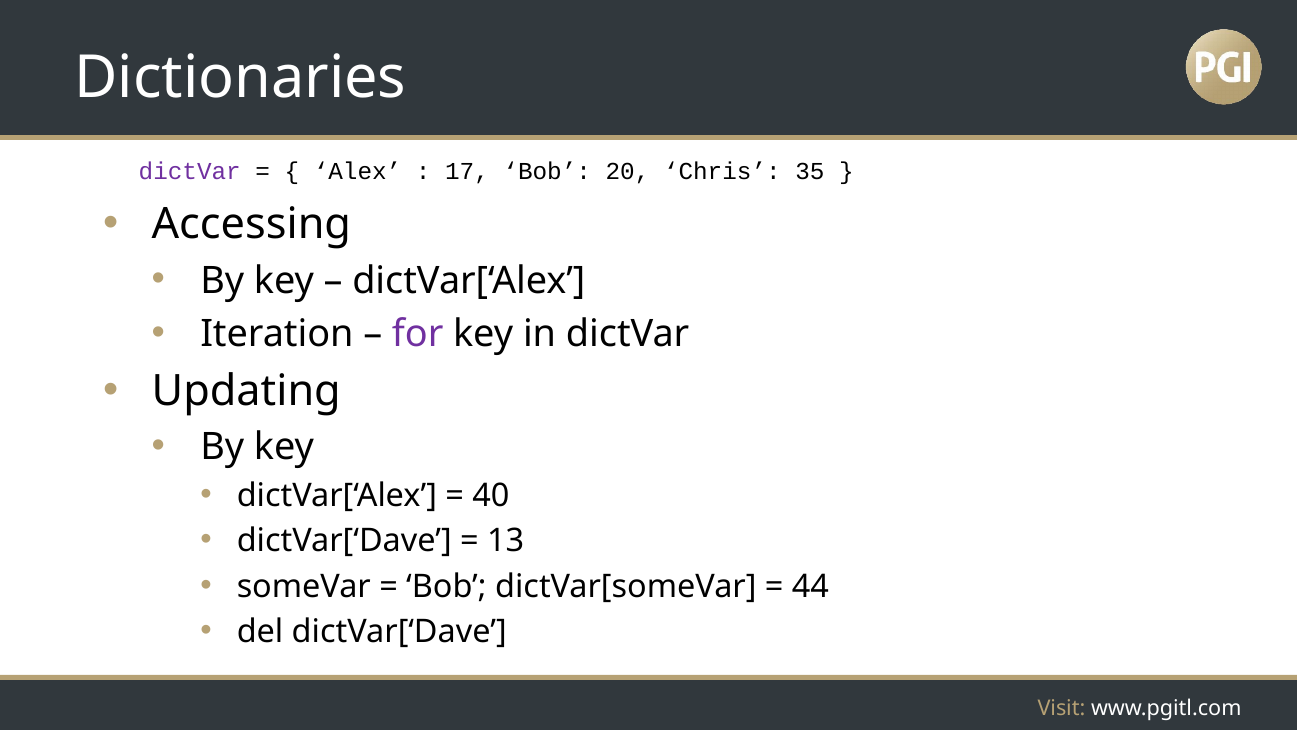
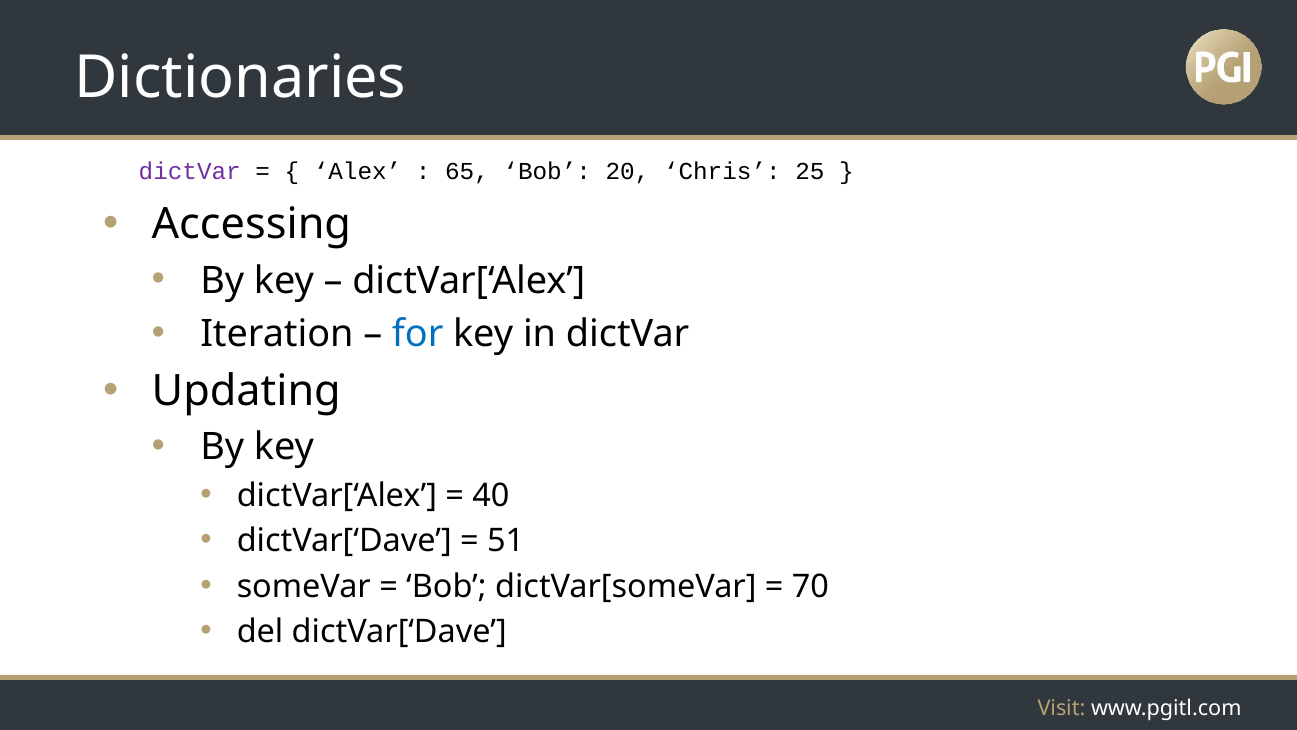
17: 17 -> 65 (467, 171)
35: 35 -> 25 (810, 171)
for colour: purple -> blue (418, 333)
13: 13 -> 51 (506, 541)
44: 44 -> 70 (810, 586)
